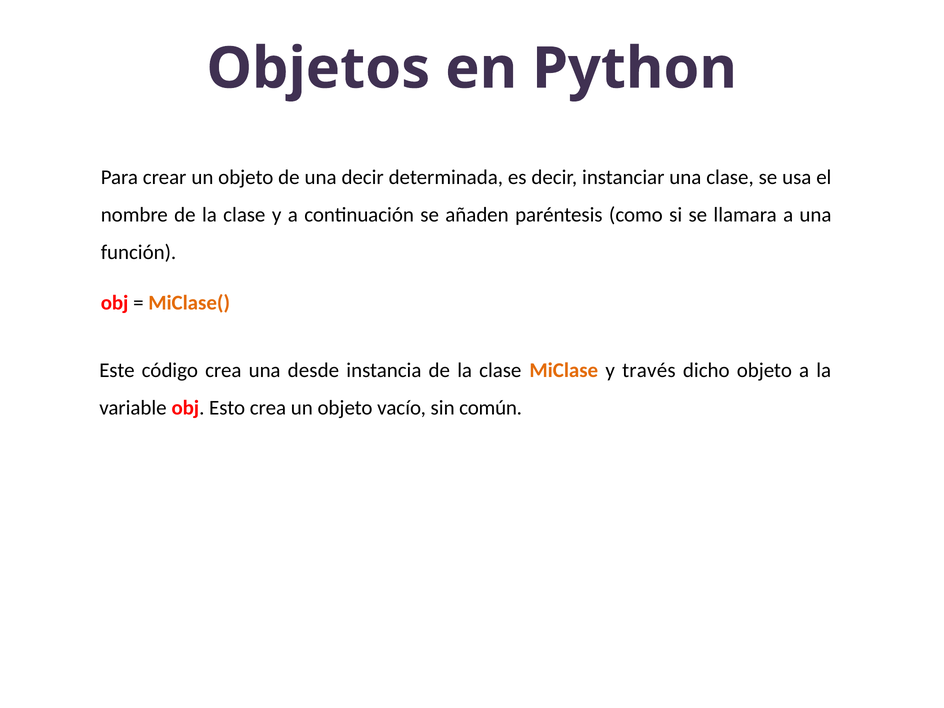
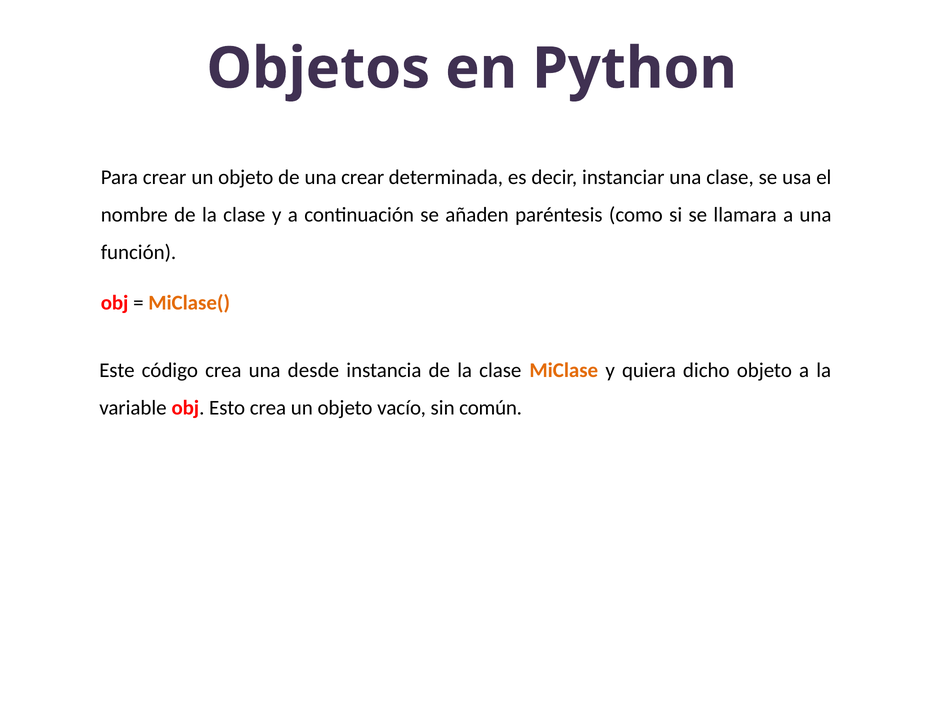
una decir: decir -> crear (363, 177)
través: través -> quiera (649, 370)
